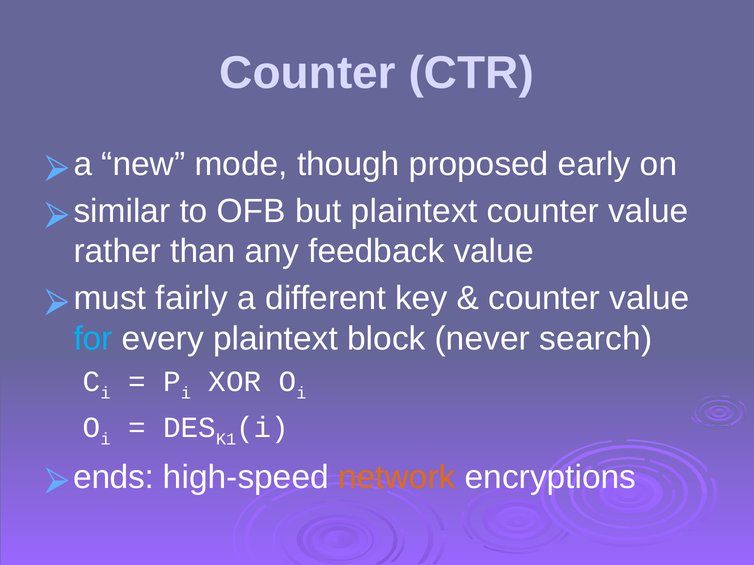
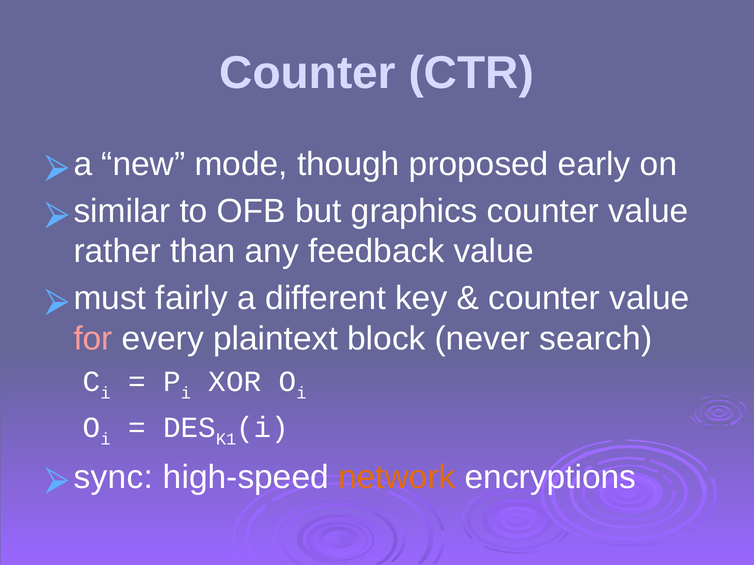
but plaintext: plaintext -> graphics (414, 211)
for colour: light blue -> pink (93, 339)
ends: ends -> sync (113, 478)
